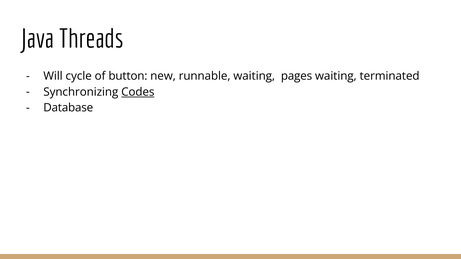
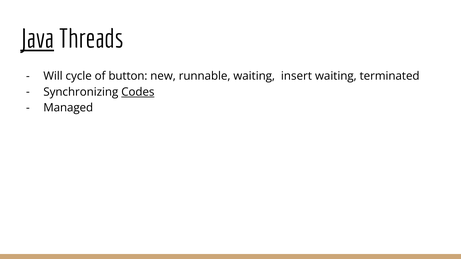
Java underline: none -> present (37, 39)
pages: pages -> insert (296, 76)
Database: Database -> Managed (68, 108)
